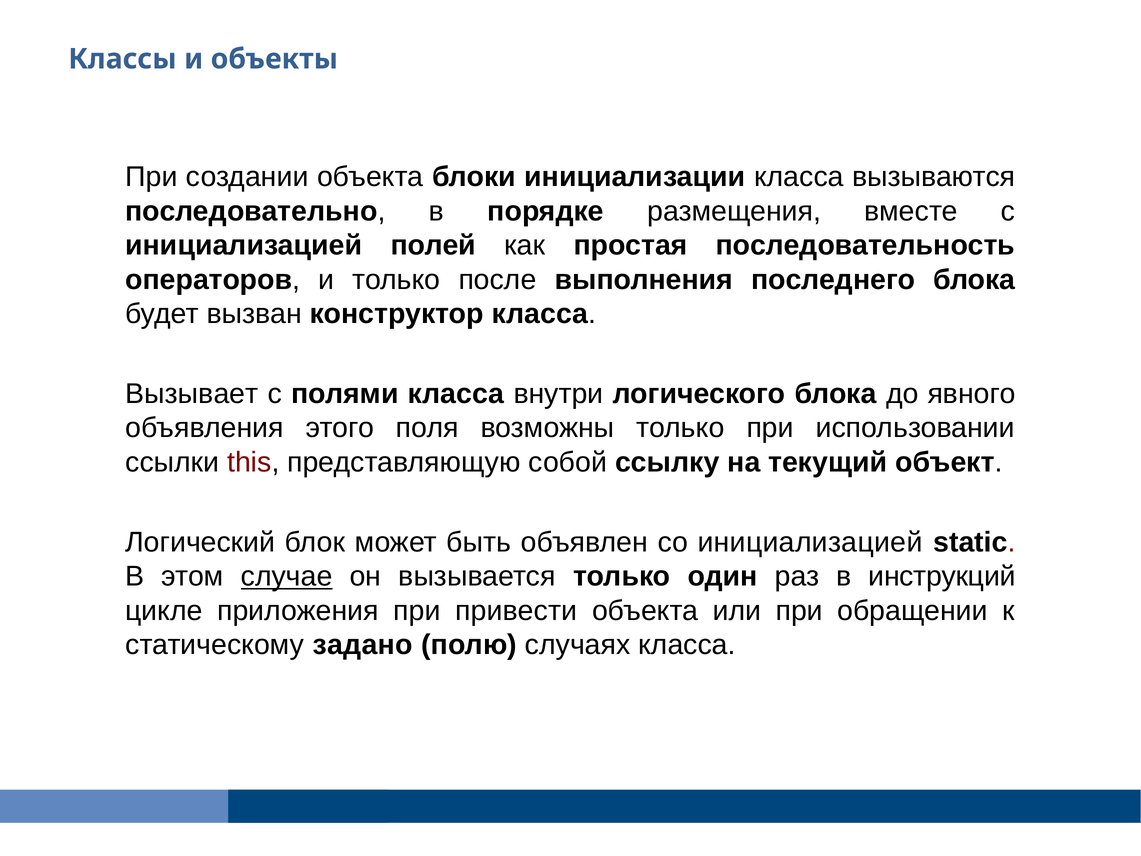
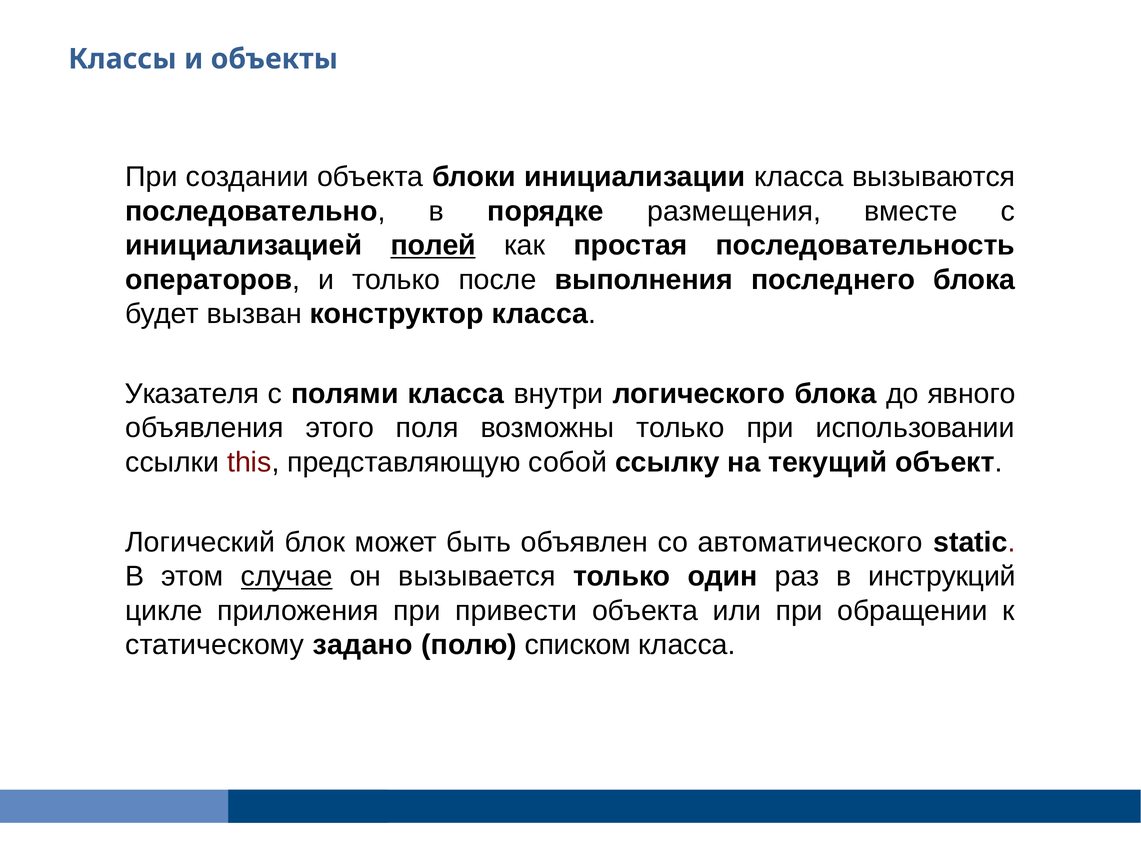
полей underline: none -> present (433, 245)
Вызывает: Вызывает -> Указателя (192, 394)
со инициализацией: инициализацией -> автоматического (810, 542)
случаях: случаях -> списком (578, 645)
